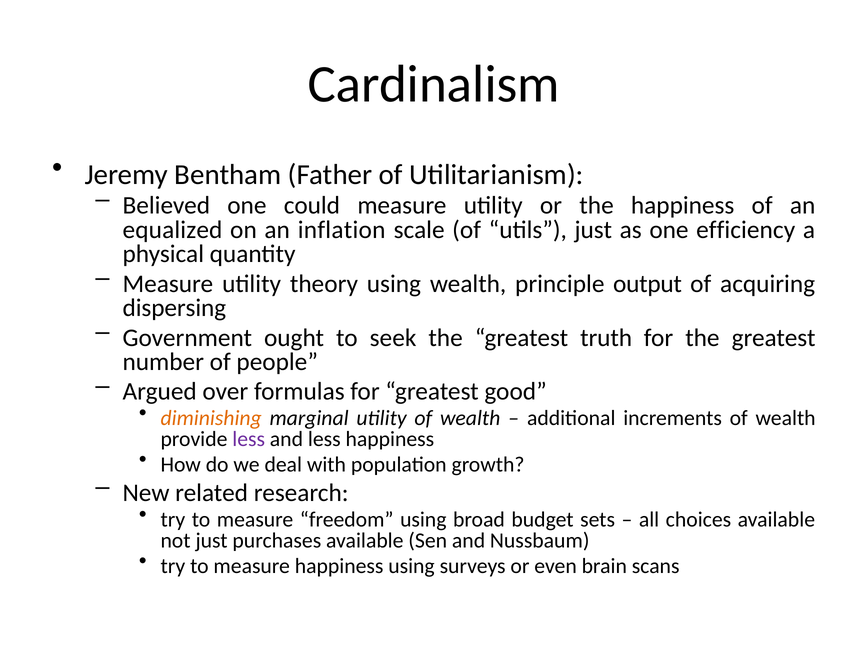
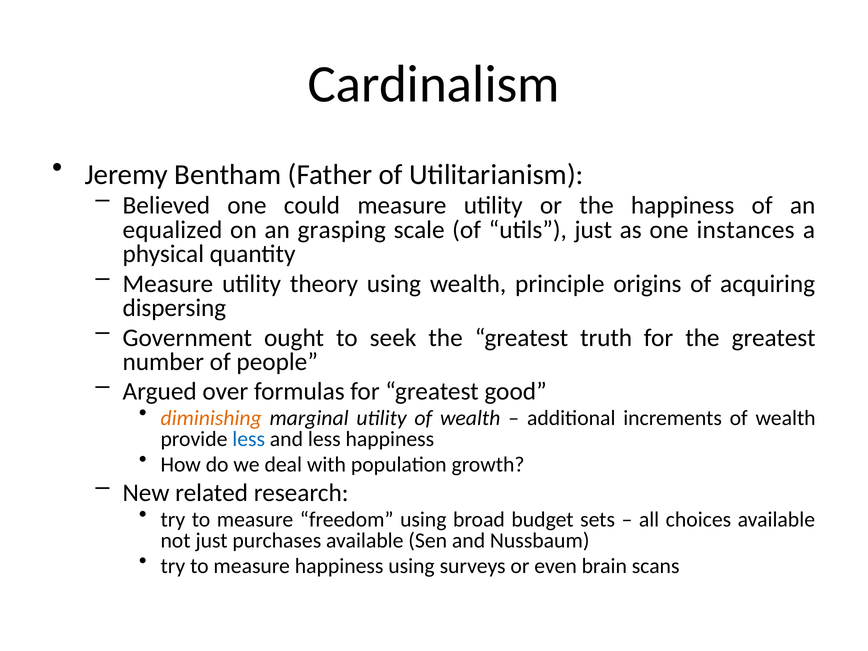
inflation: inflation -> grasping (342, 230)
efficiency: efficiency -> instances (746, 230)
output: output -> origins (647, 284)
less colour: purple -> blue (249, 439)
